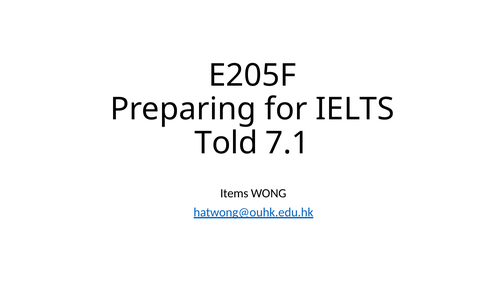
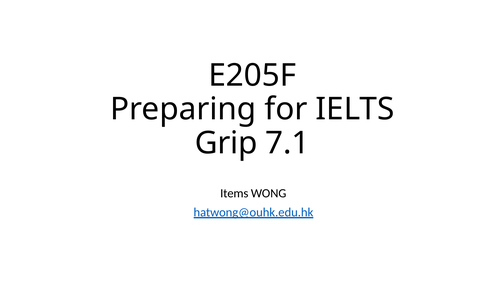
Told: Told -> Grip (226, 143)
